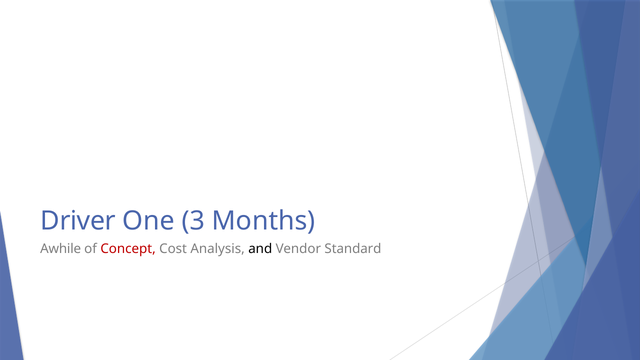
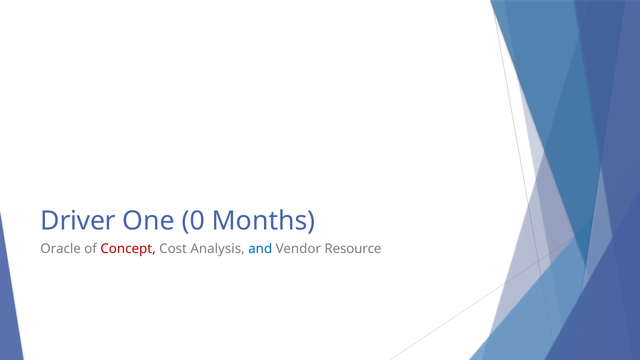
3: 3 -> 0 (193, 221)
Awhile: Awhile -> Oracle (61, 249)
and colour: black -> blue (260, 249)
Standard: Standard -> Resource (353, 249)
